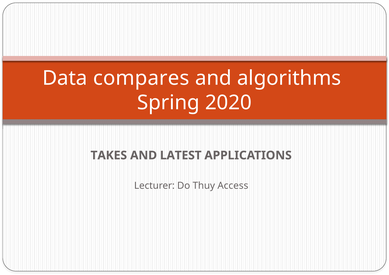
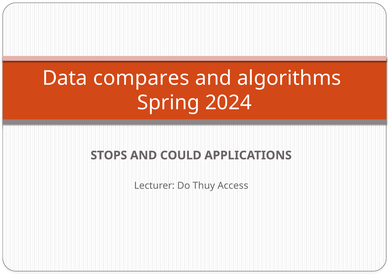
2020: 2020 -> 2024 (228, 103)
TAKES: TAKES -> STOPS (109, 155)
LATEST: LATEST -> COULD (181, 155)
